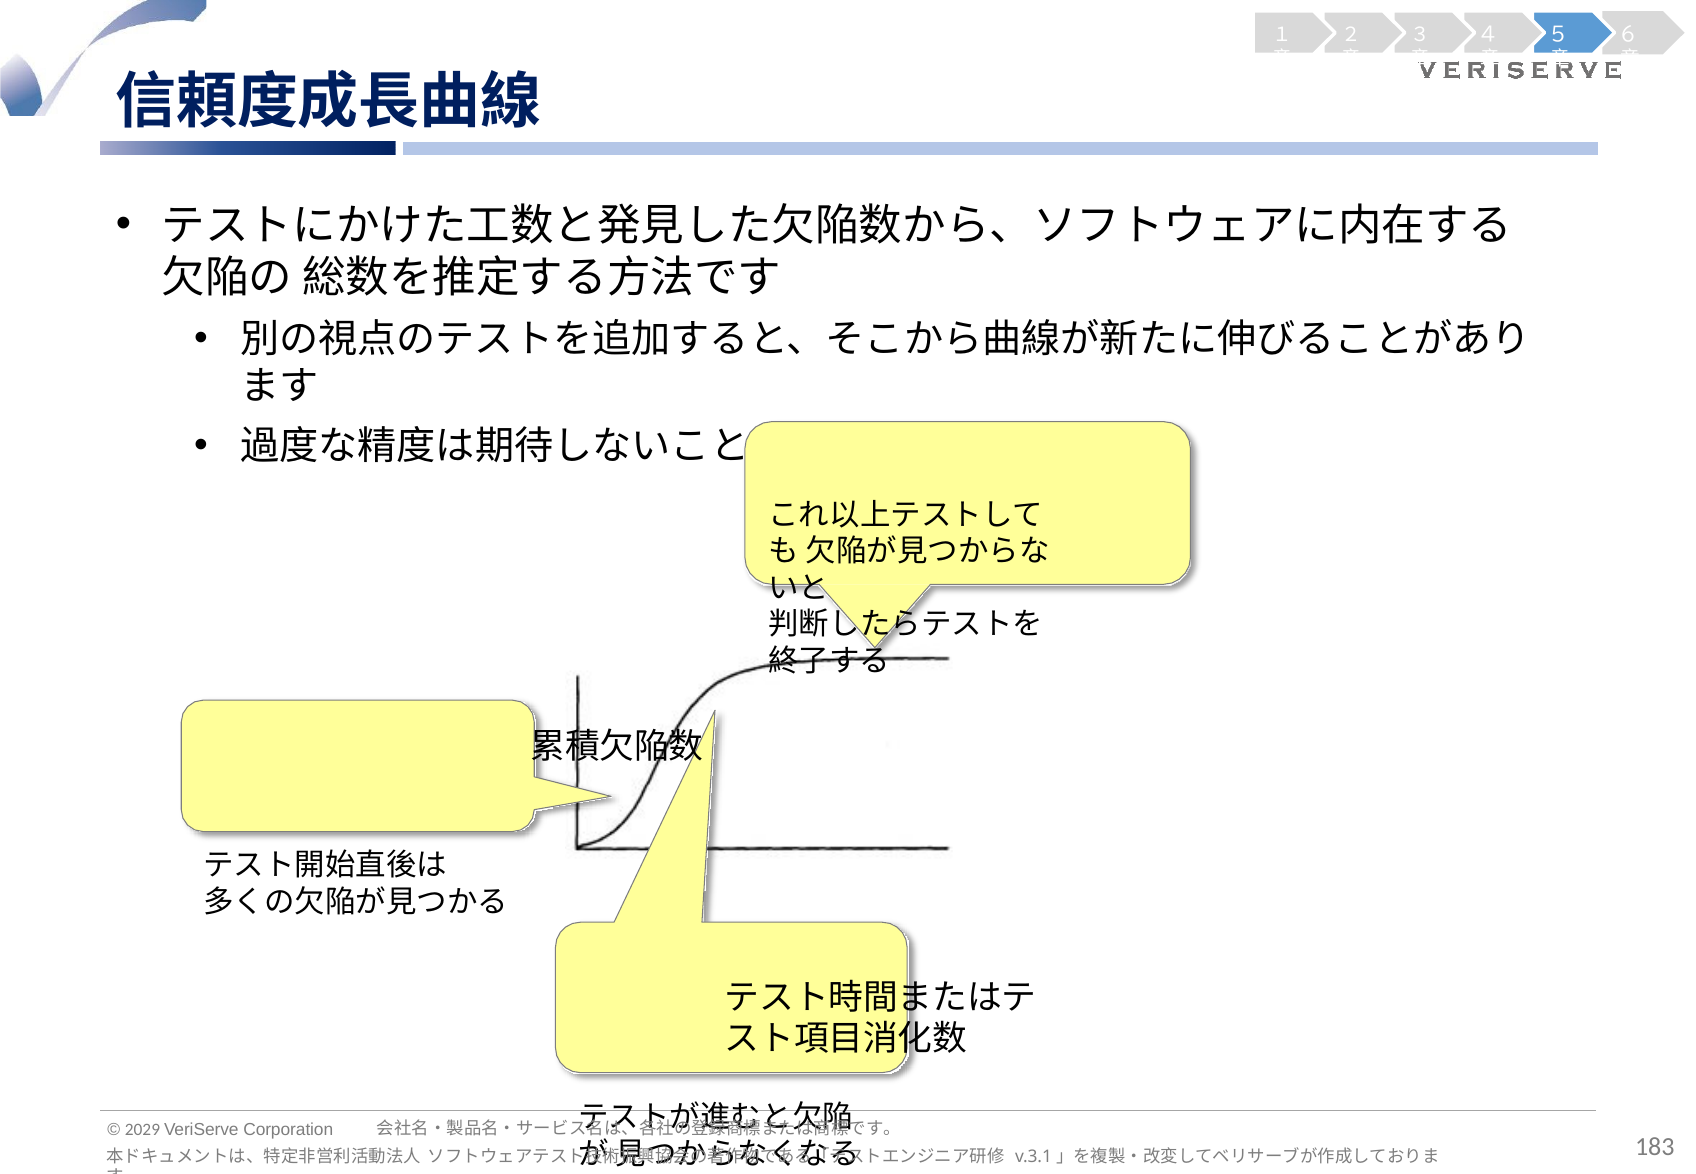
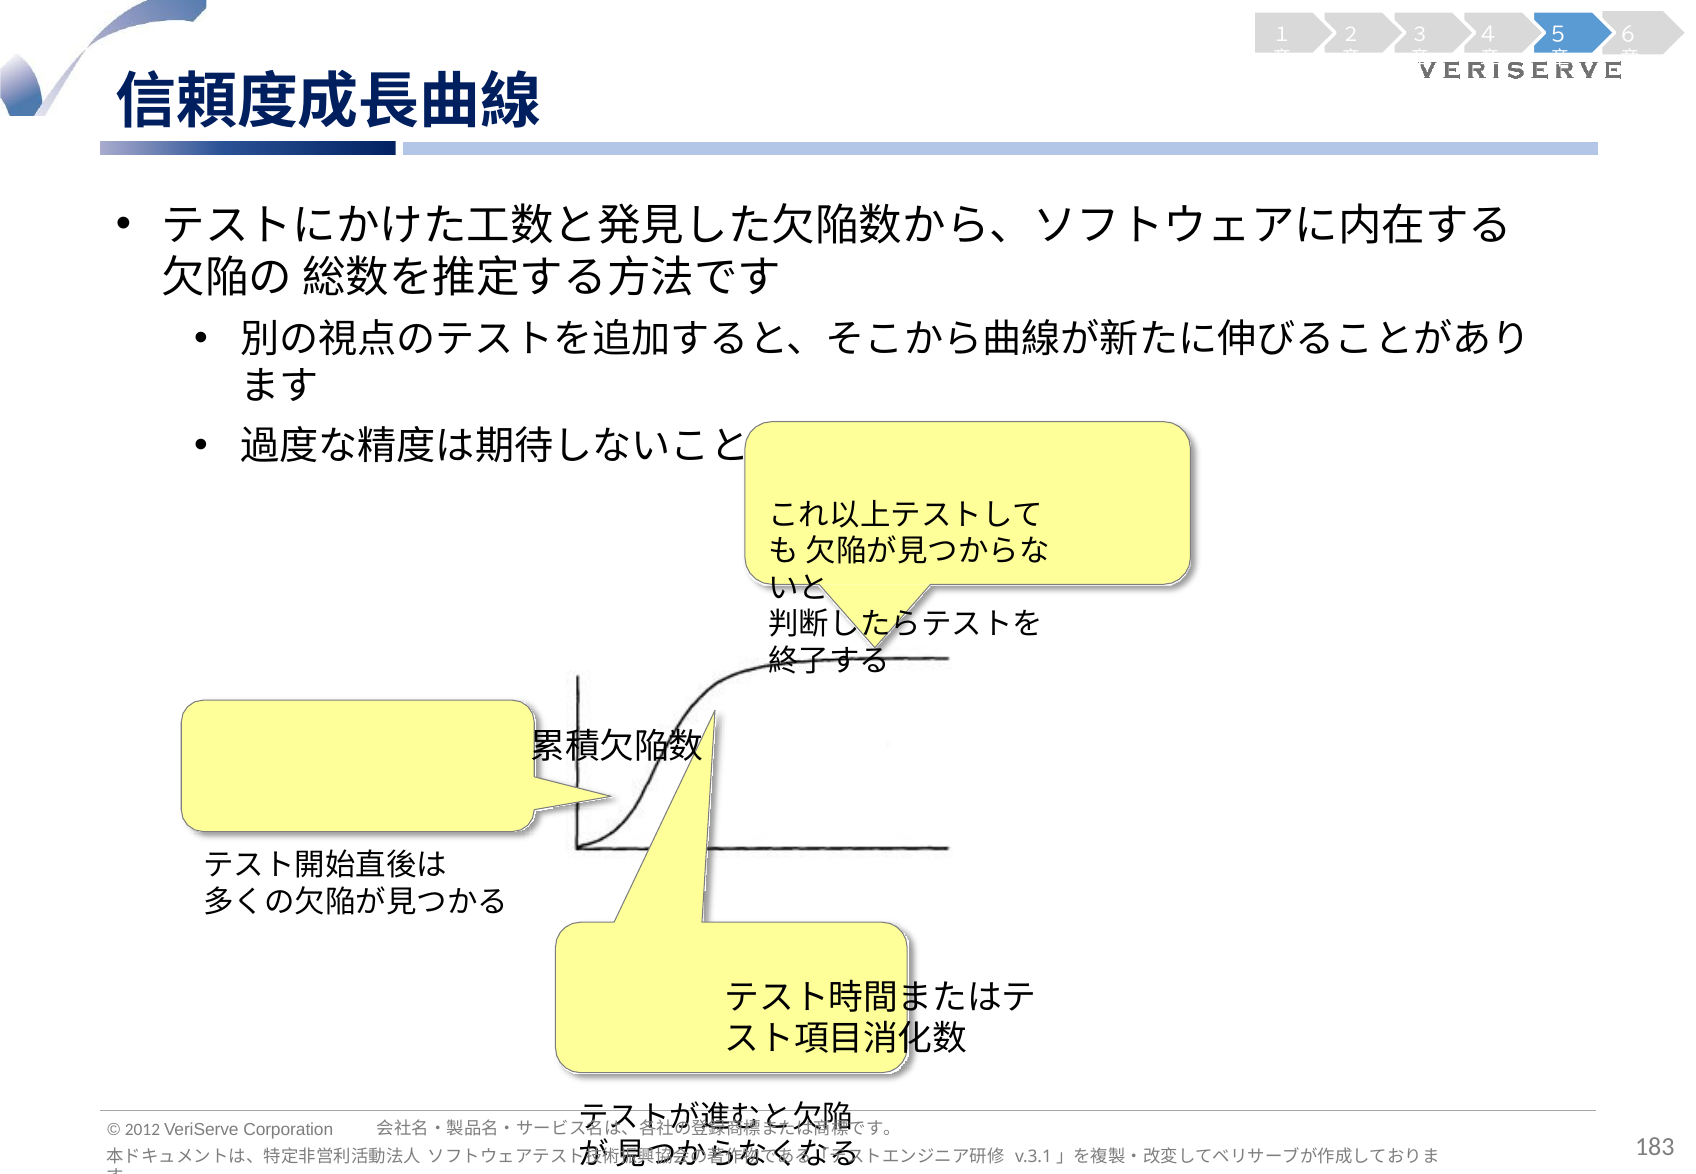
2029: 2029 -> 2012 (142, 1130)
